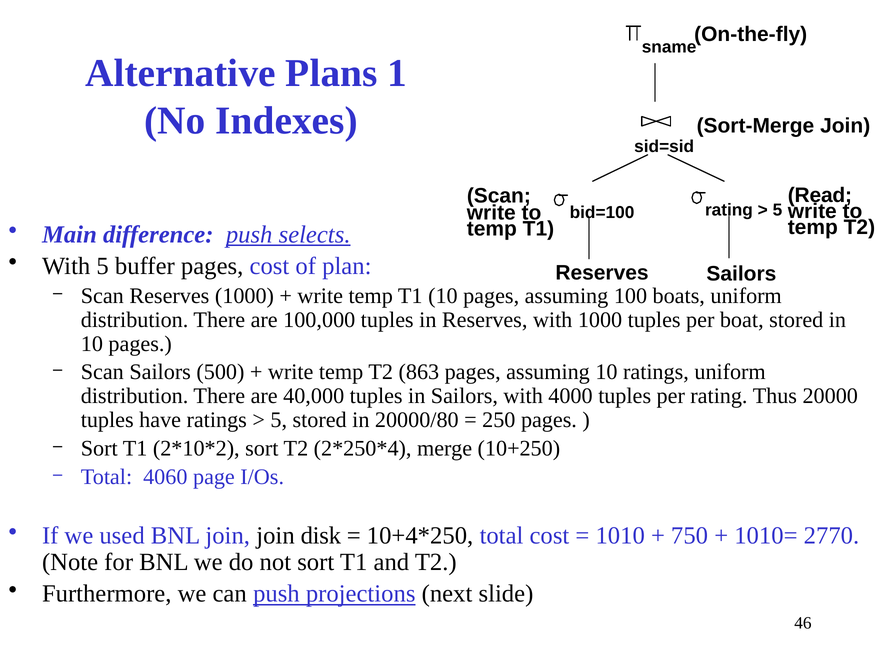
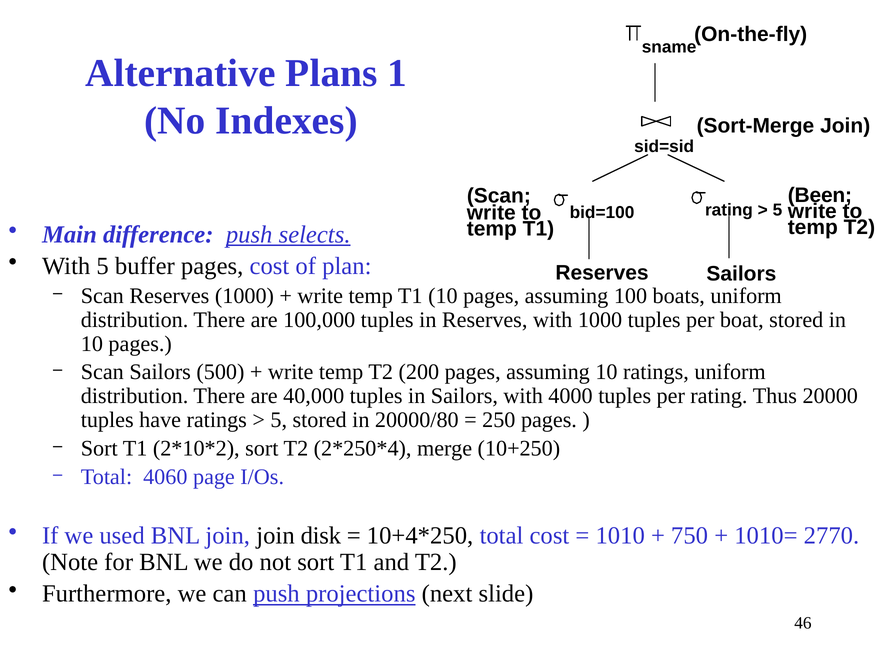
Read: Read -> Been (820, 195)
863: 863 -> 200 (419, 372)
